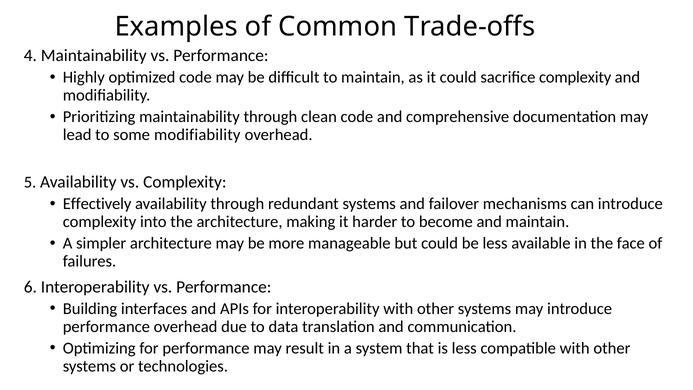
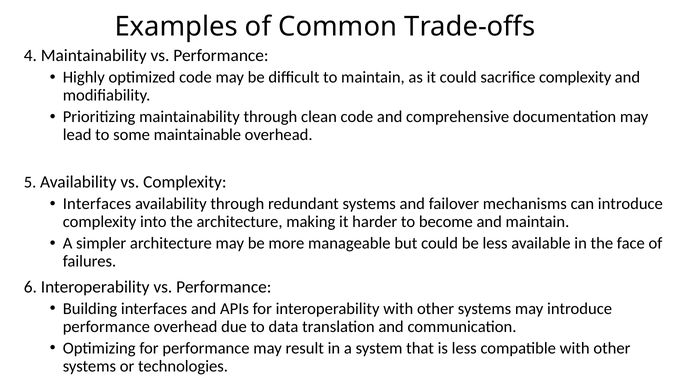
some modifiability: modifiability -> maintainable (197, 135)
Effectively: Effectively -> Interfaces (97, 204)
